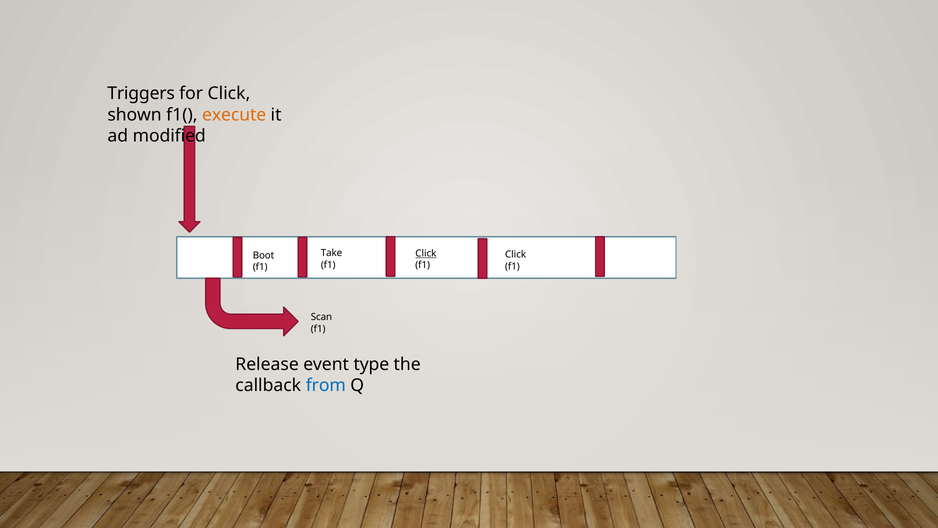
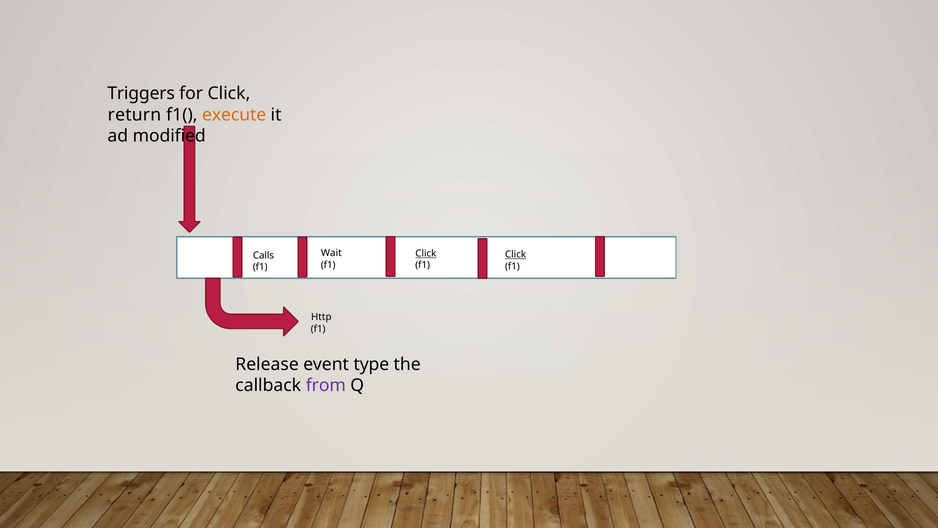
shown: shown -> return (134, 115)
Take: Take -> Wait (331, 253)
Click underline: none -> present (516, 255)
Boot: Boot -> Calls (263, 255)
Scan: Scan -> Http (321, 317)
from colour: blue -> purple (326, 385)
